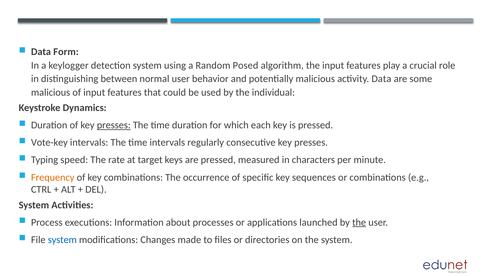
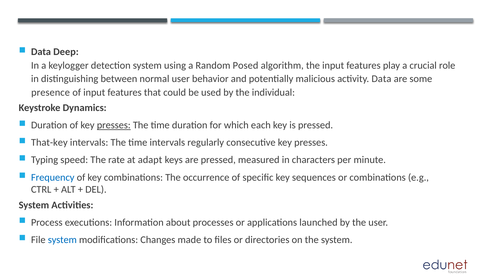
Form: Form -> Deep (66, 52)
malicious: malicious -> presence (51, 92)
Vote-key: Vote-key -> That-key (49, 143)
target: target -> adapt (150, 160)
Frequency colour: orange -> blue (53, 177)
the underline: present -> none (359, 223)
